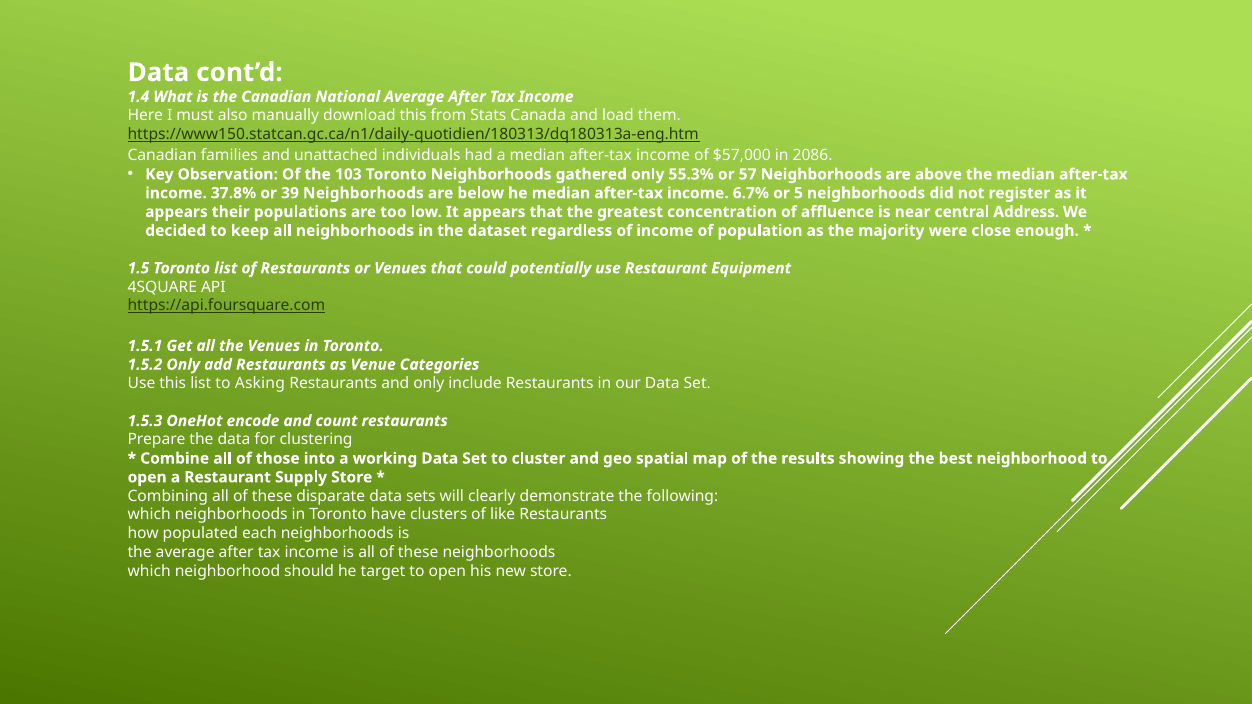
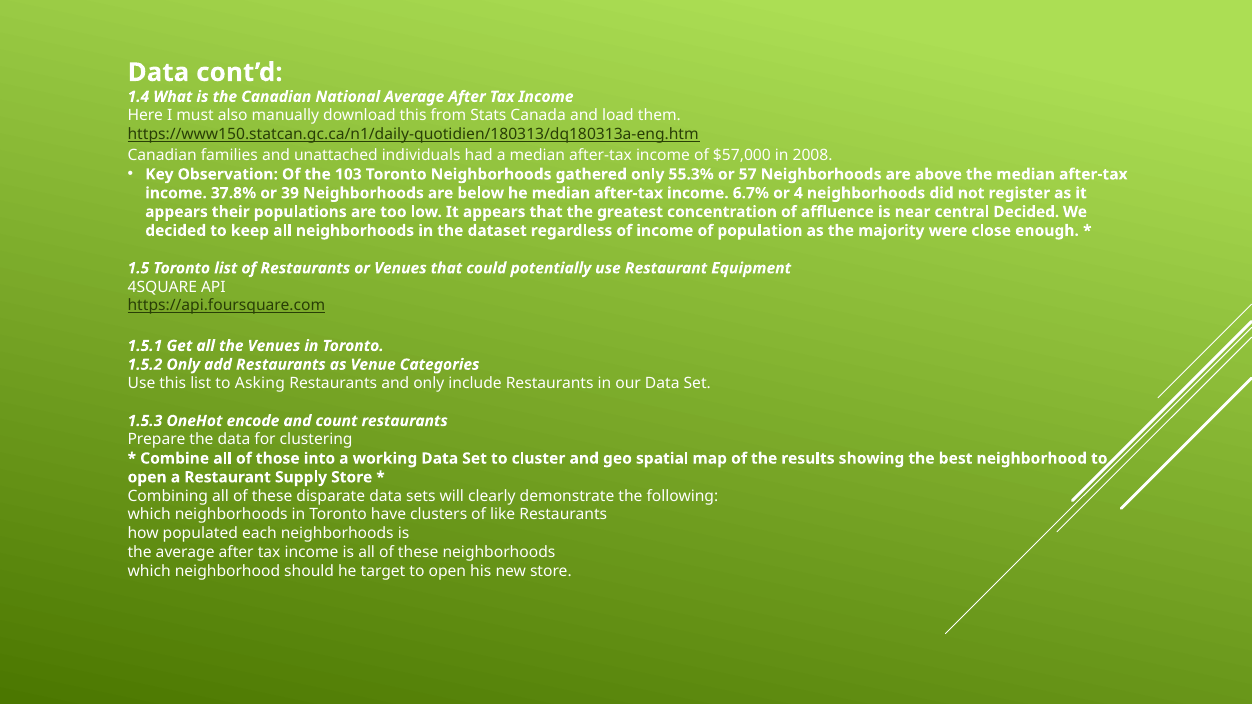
2086: 2086 -> 2008 (813, 156)
5: 5 -> 4 (798, 193)
central Address: Address -> Decided (1026, 212)
